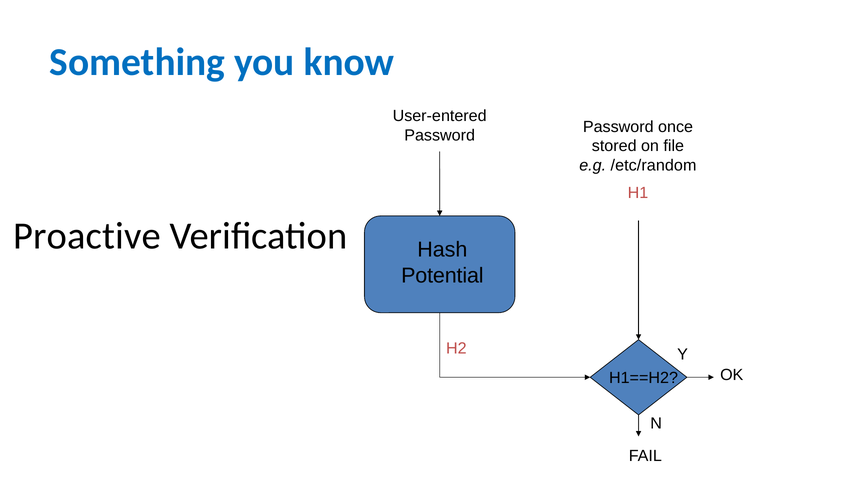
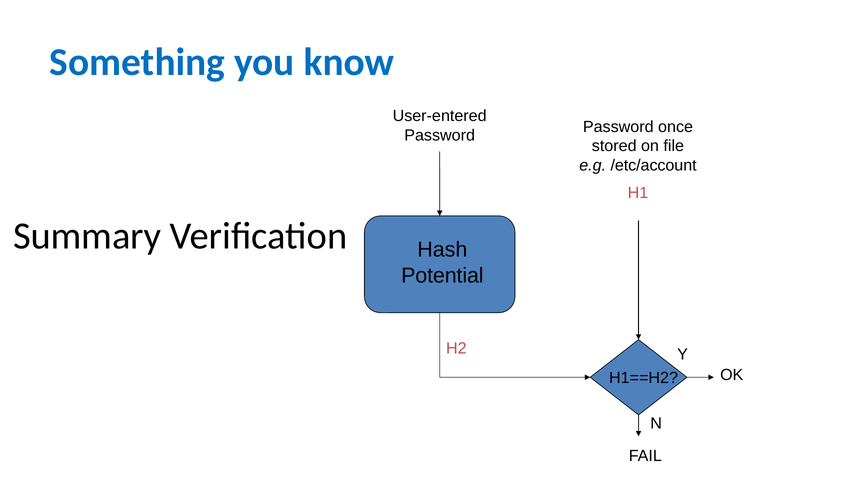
/etc/random: /etc/random -> /etc/account (654, 165)
Proactive: Proactive -> Summary (87, 236)
